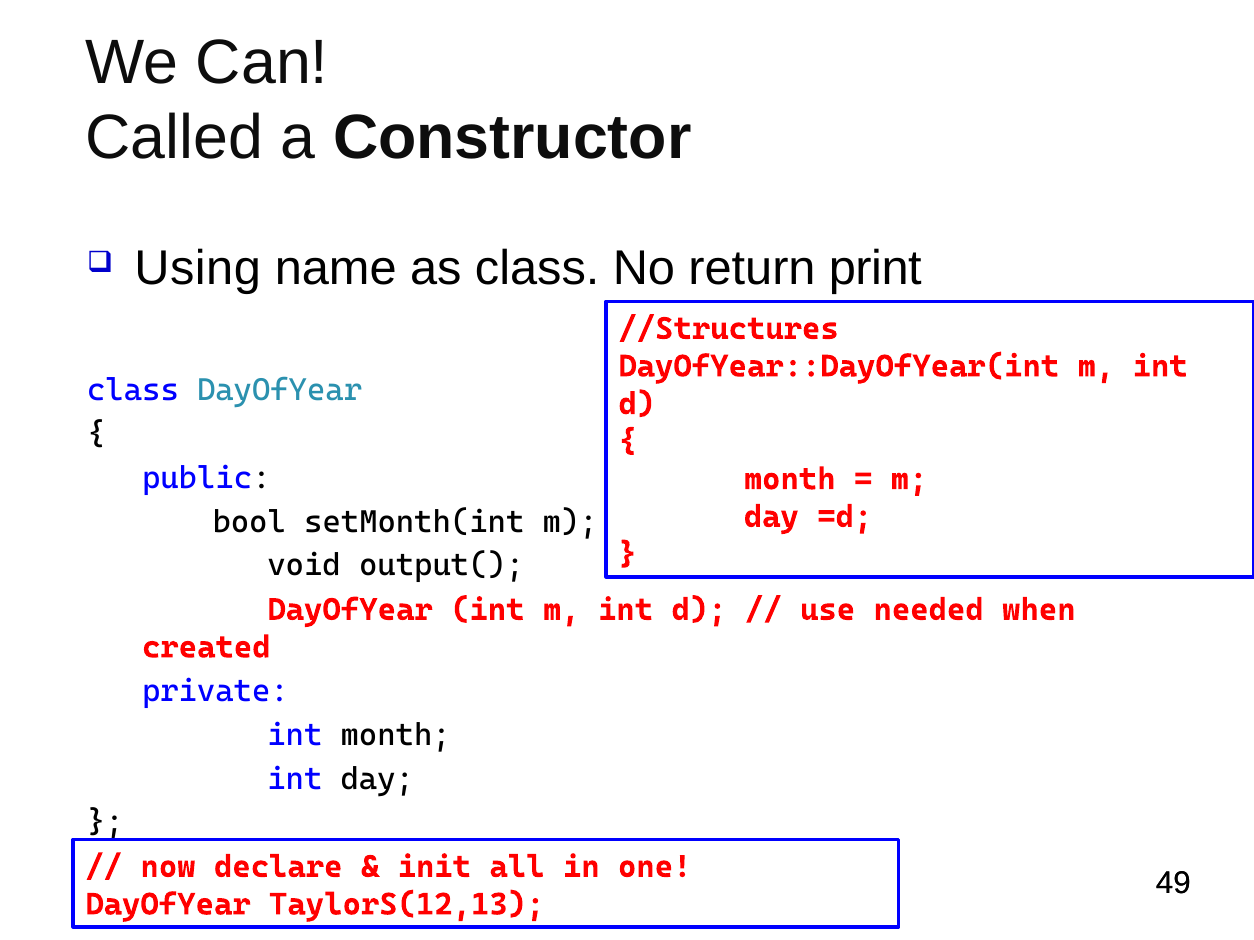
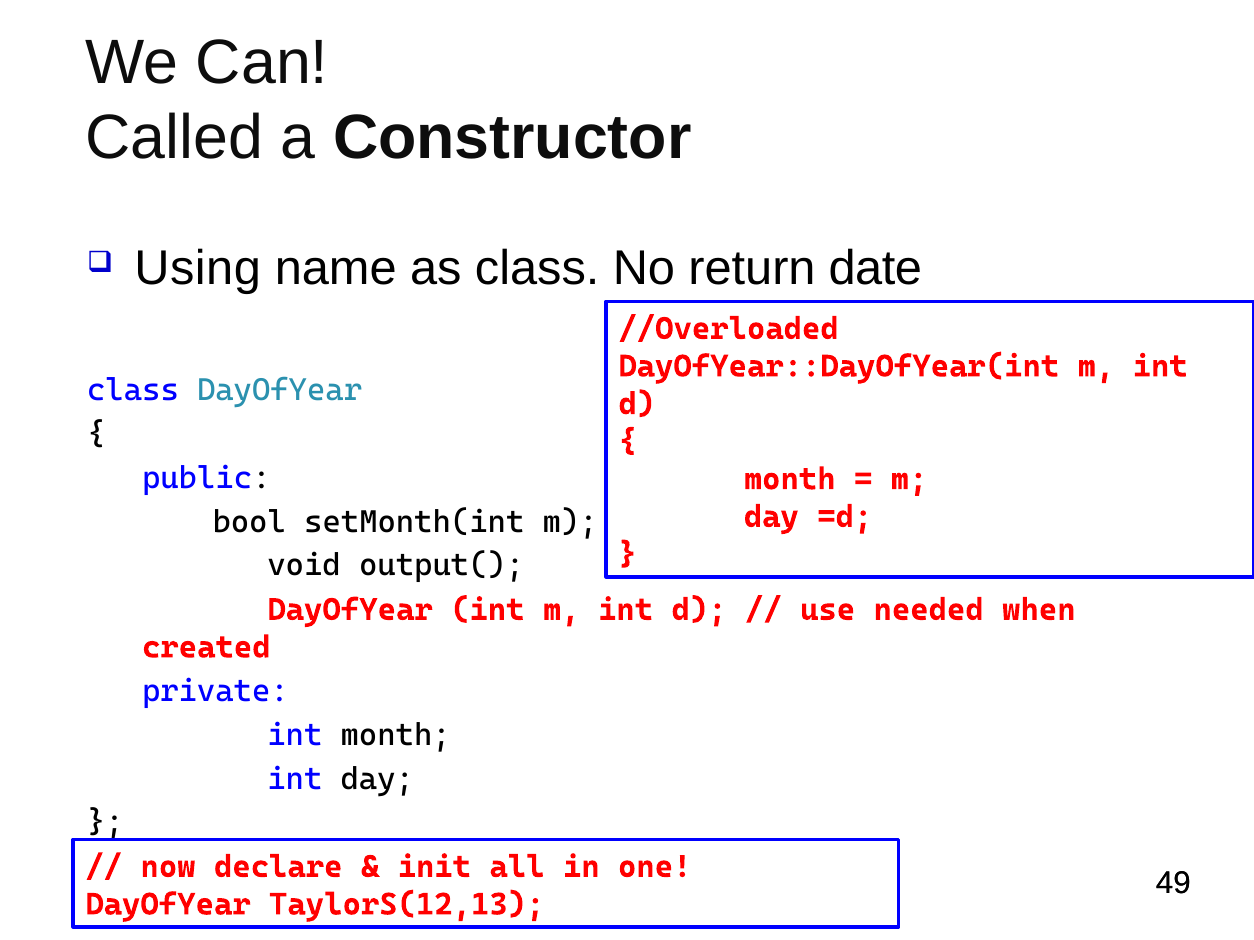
print: print -> date (875, 269)
//Structures: //Structures -> //Overloaded (729, 329)
